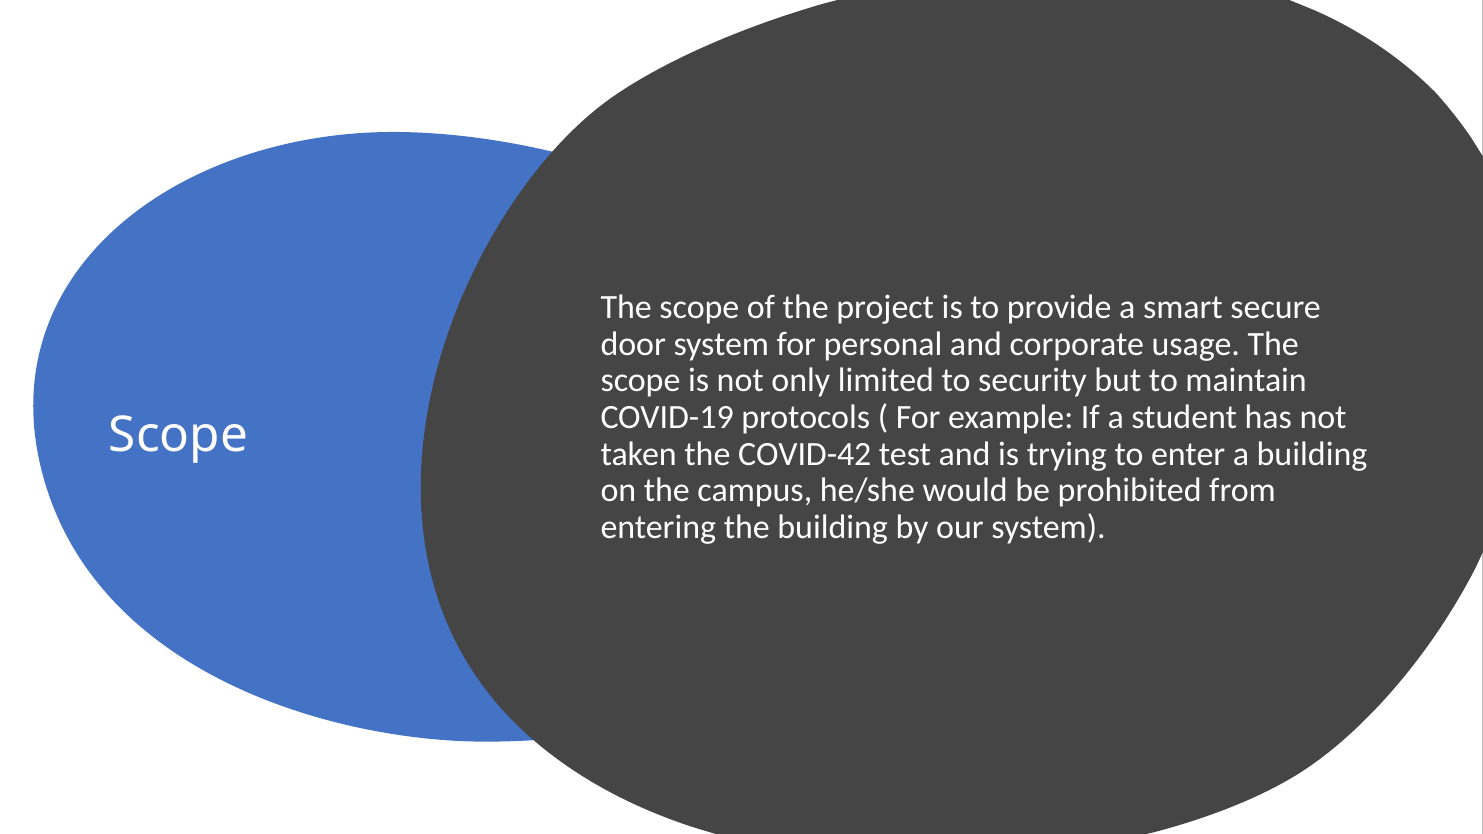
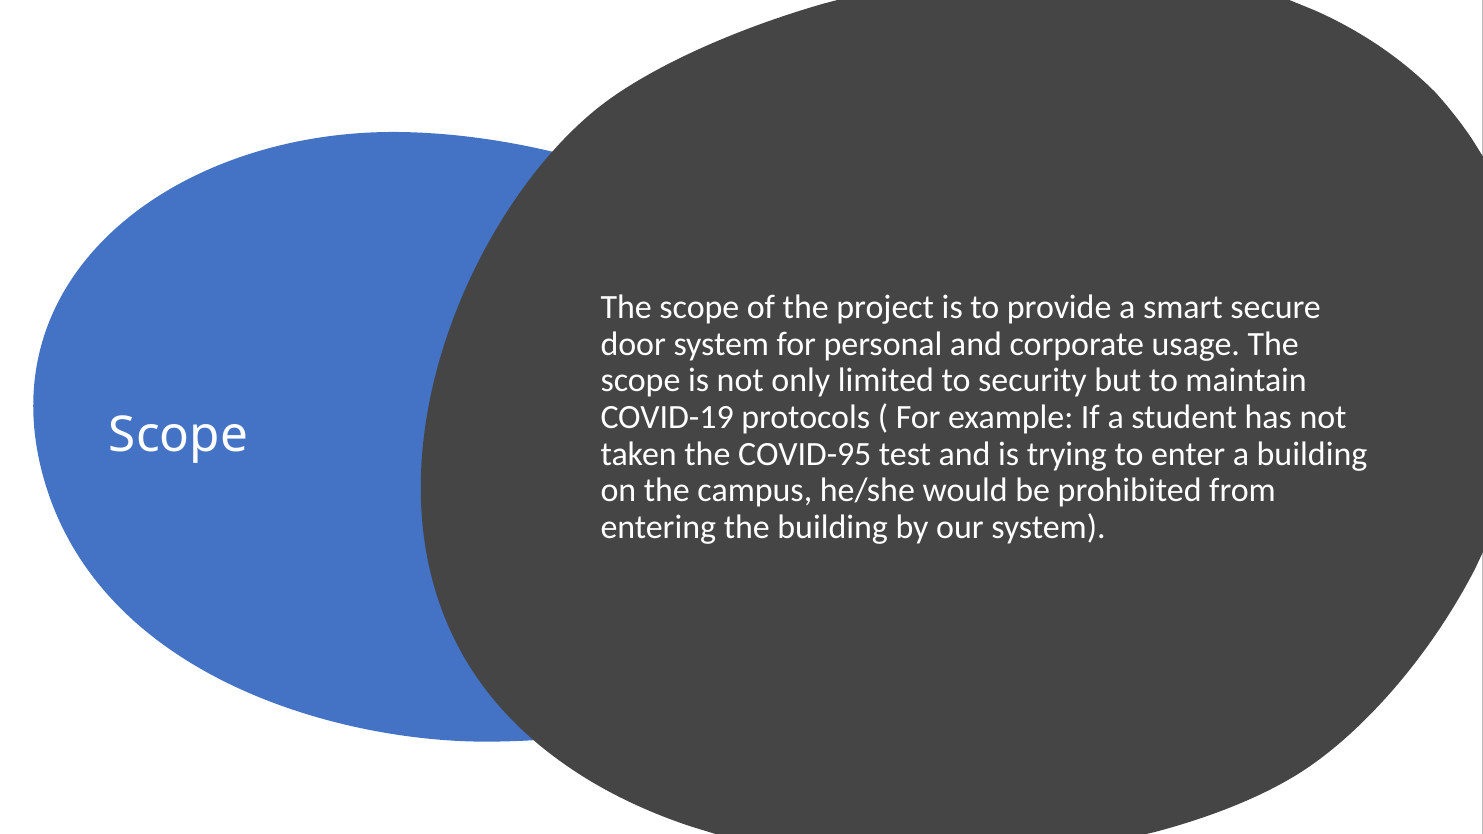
COVID-42: COVID-42 -> COVID-95 (805, 454)
